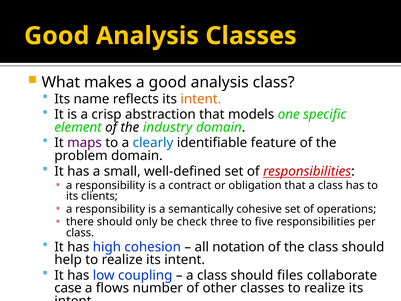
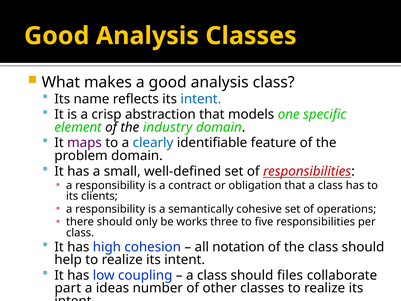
intent colour: orange -> blue (201, 99)
check: check -> works (192, 222)
case: case -> part (68, 288)
flows: flows -> ideas (112, 288)
